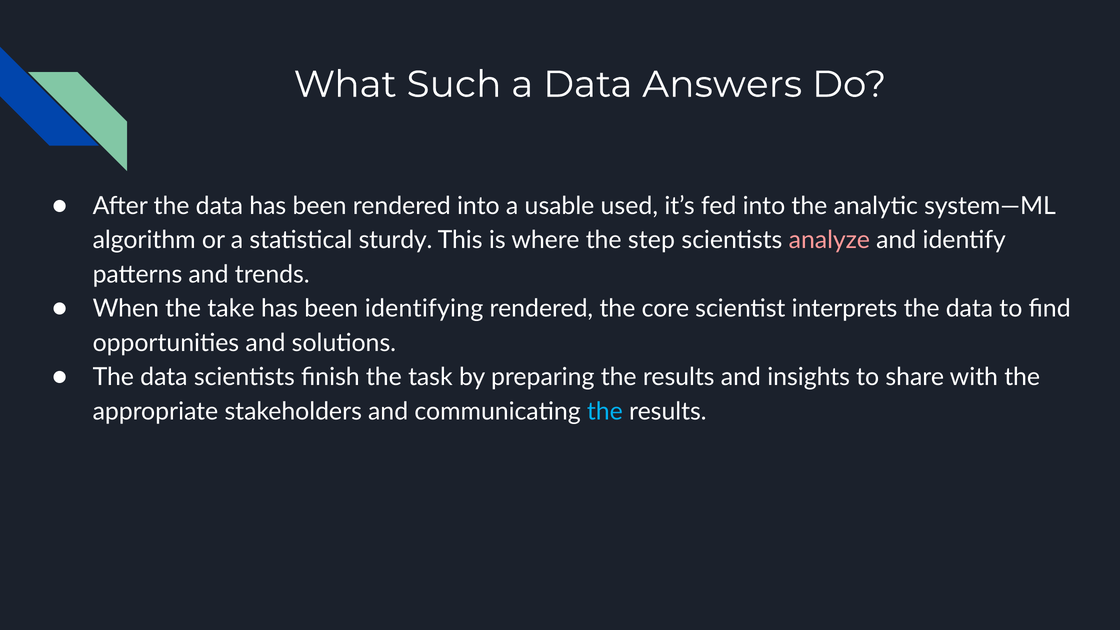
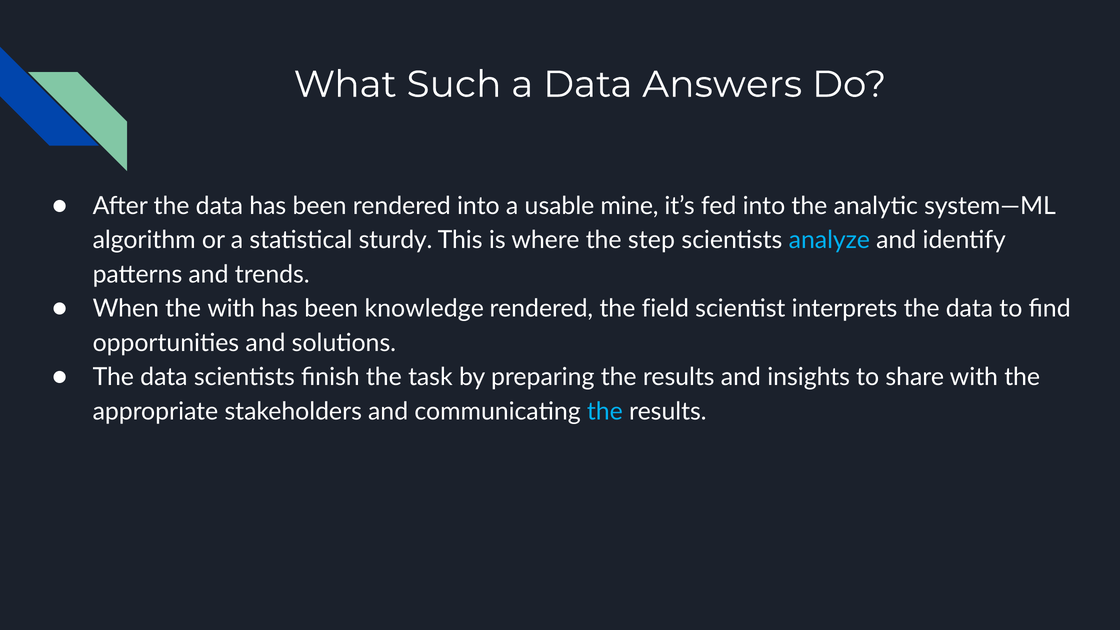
used: used -> mine (629, 206)
analyze colour: pink -> light blue (829, 240)
the take: take -> with (231, 309)
identifying: identifying -> knowledge (424, 309)
core: core -> field (665, 309)
